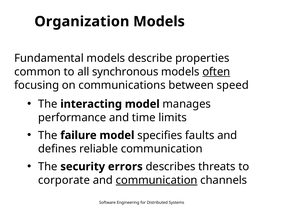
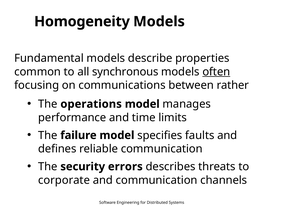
Organization: Organization -> Homogeneity (82, 21)
speed: speed -> rather (233, 85)
interacting: interacting -> operations (91, 104)
communication underline: present -> none (157, 180)
